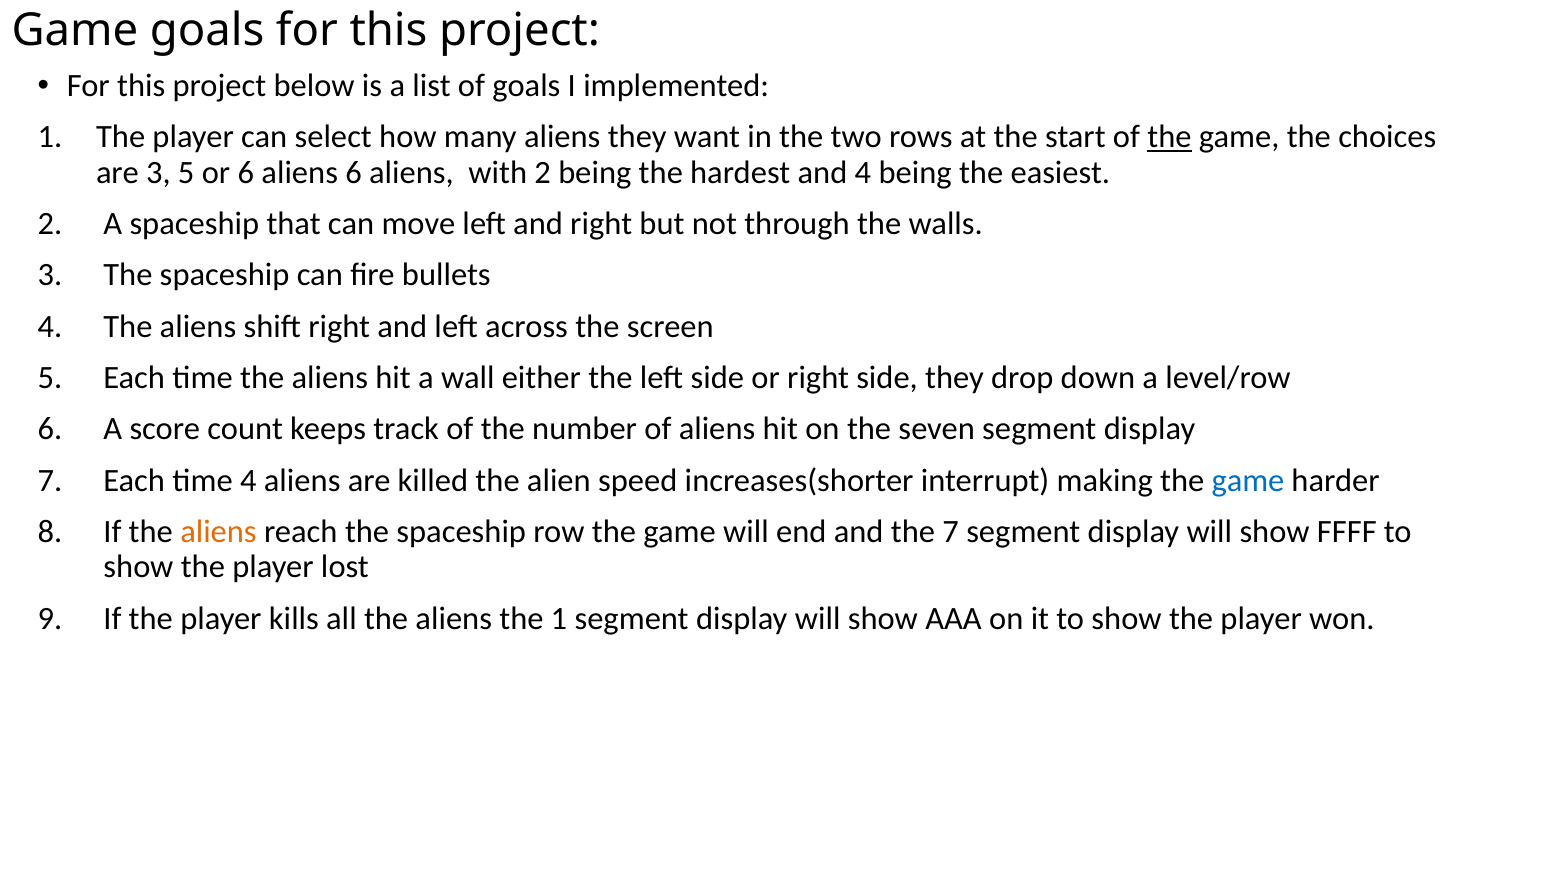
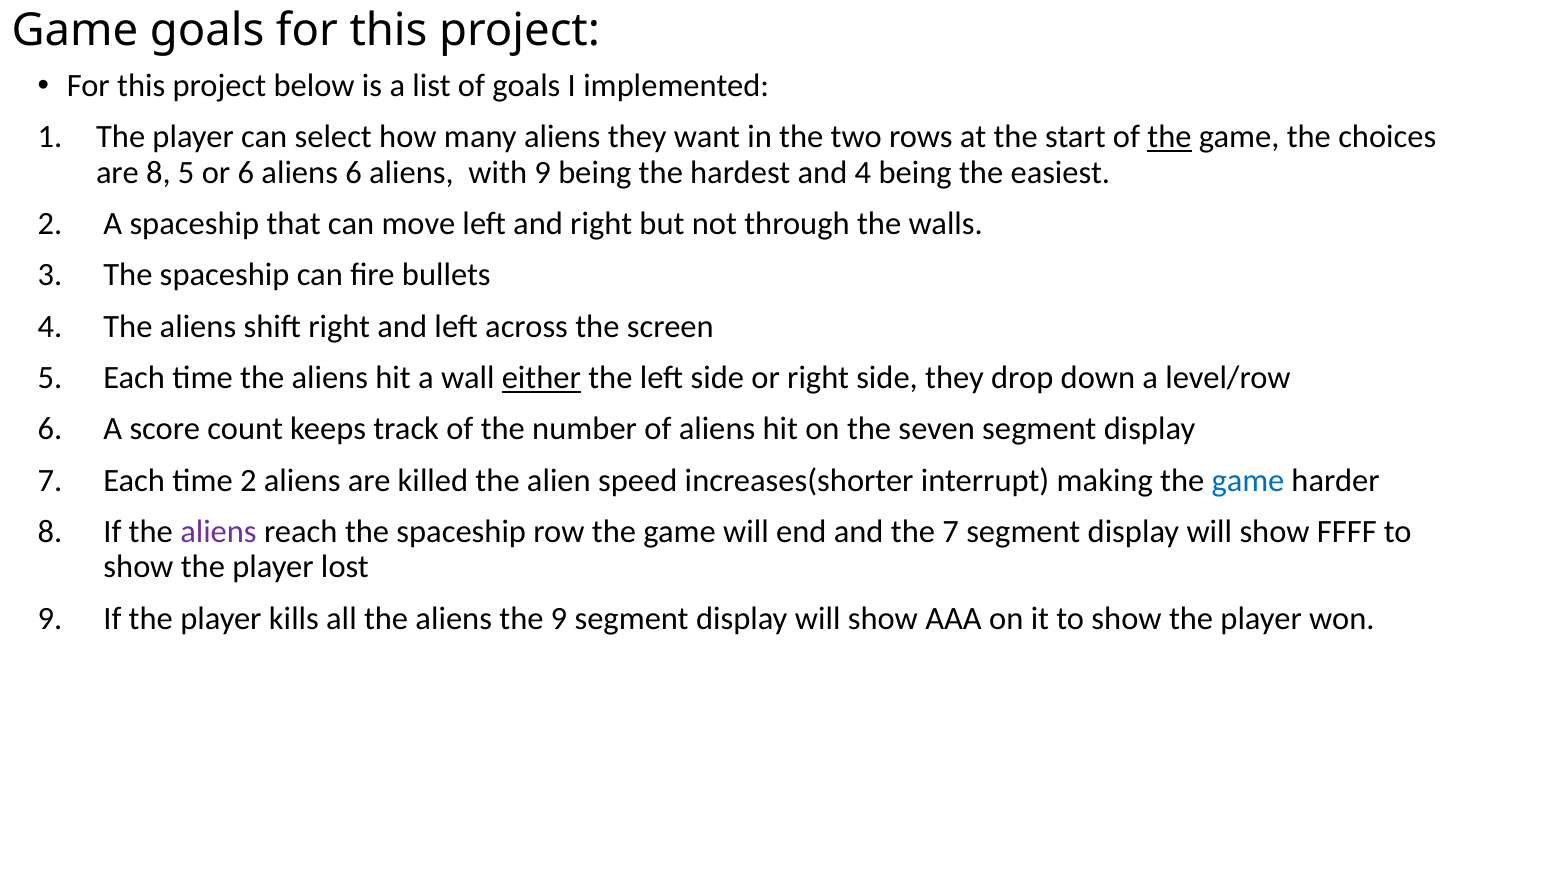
are 3: 3 -> 8 (158, 172)
with 2: 2 -> 9 (543, 172)
either underline: none -> present (541, 378)
time 4: 4 -> 2 (248, 481)
aliens colour: orange -> purple (218, 532)
the 1: 1 -> 9 (559, 618)
